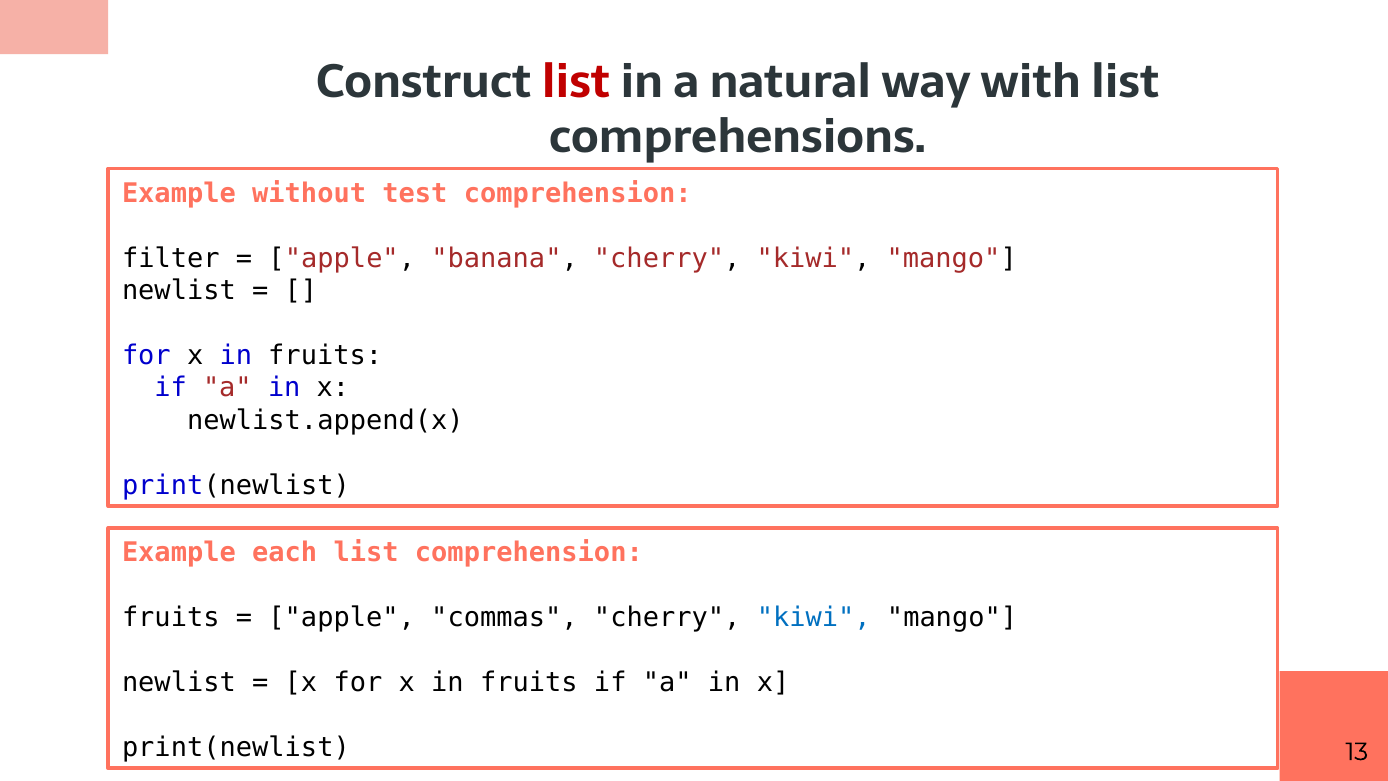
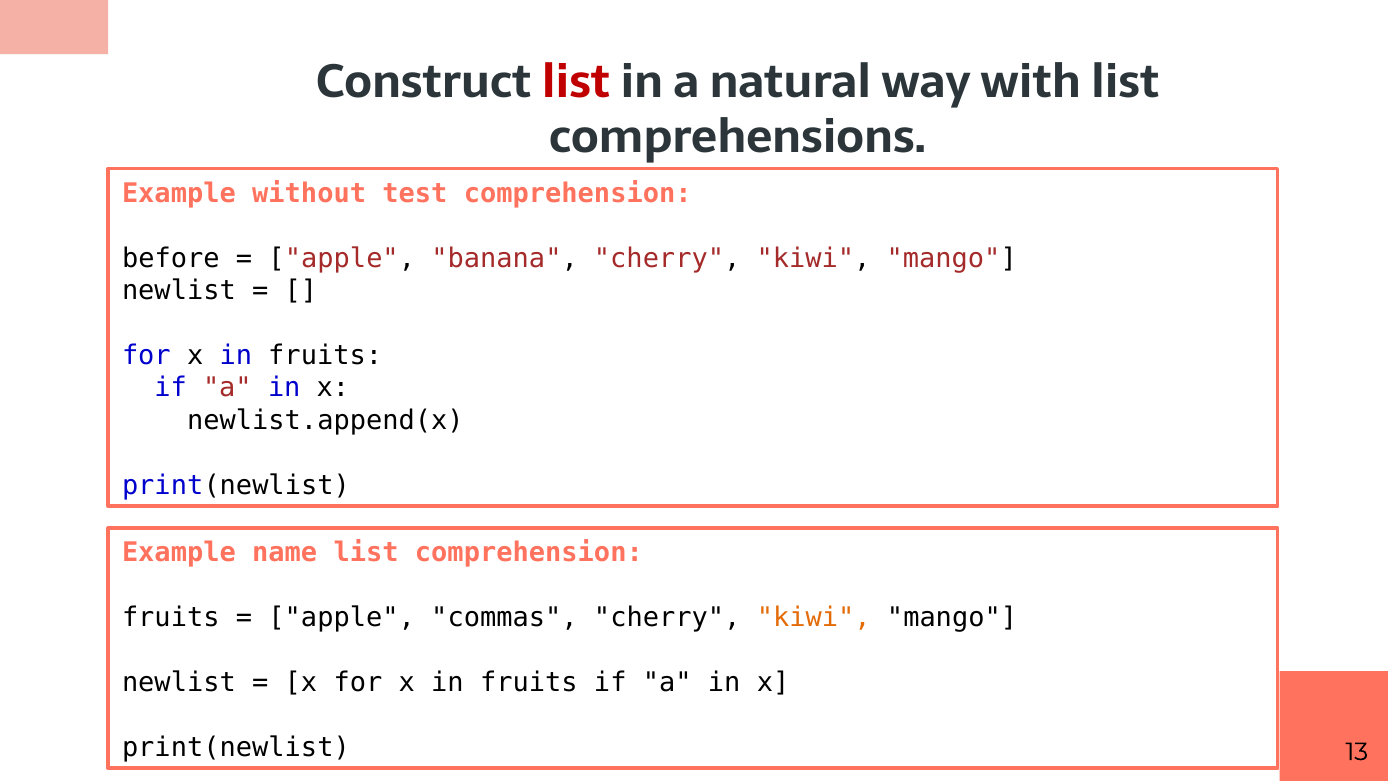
filter: filter -> before (171, 258)
each: each -> name (285, 553)
kiwi colour: blue -> orange (814, 617)
